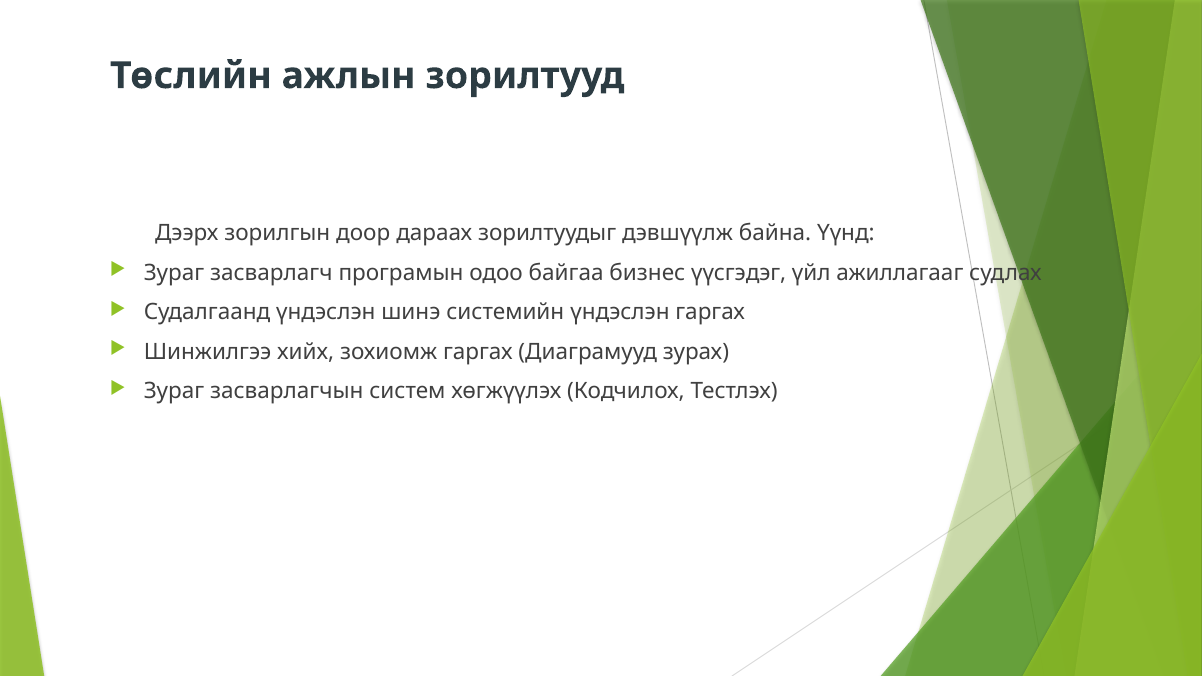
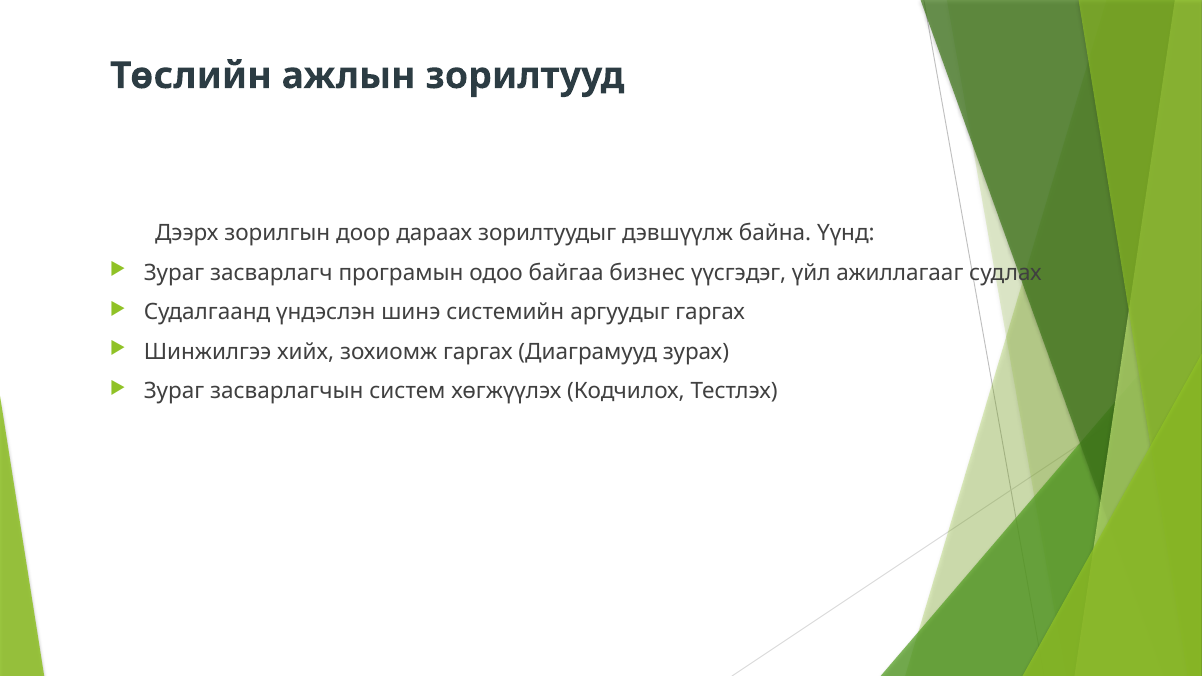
системийн үндэслэн: үндэслэн -> аргуудыг (620, 312)
